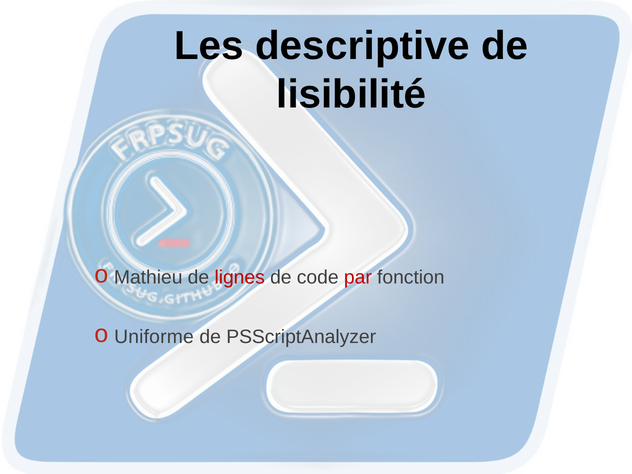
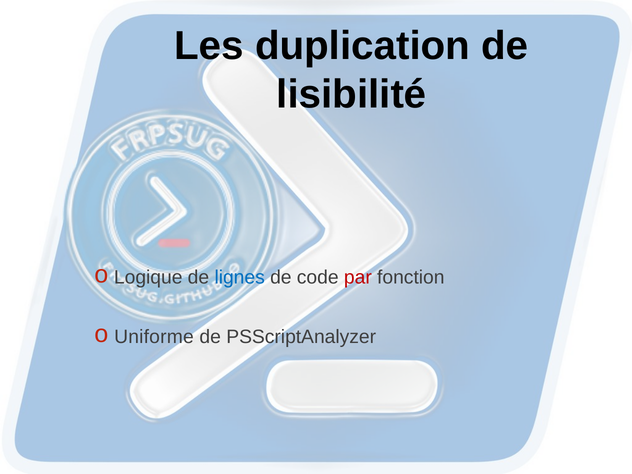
descriptive: descriptive -> duplication (363, 46)
Mathieu: Mathieu -> Logique (148, 277)
lignes colour: red -> blue (240, 277)
